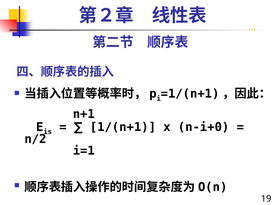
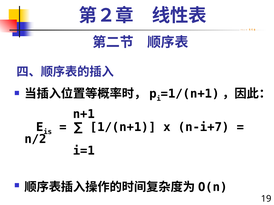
n-i+0: n-i+0 -> n-i+7 (204, 127)
